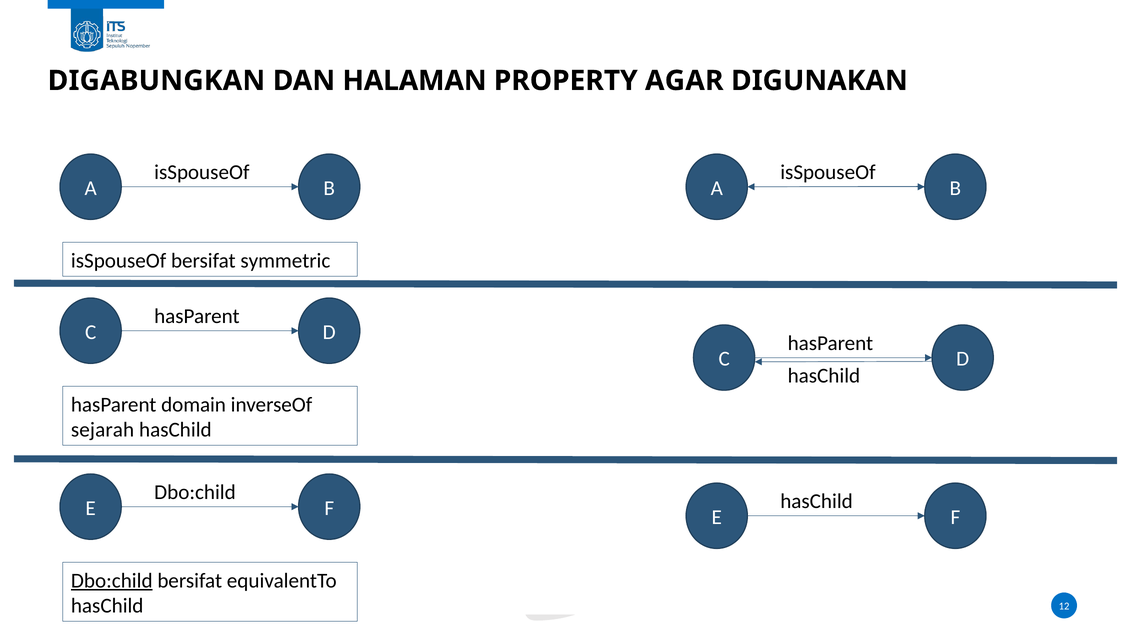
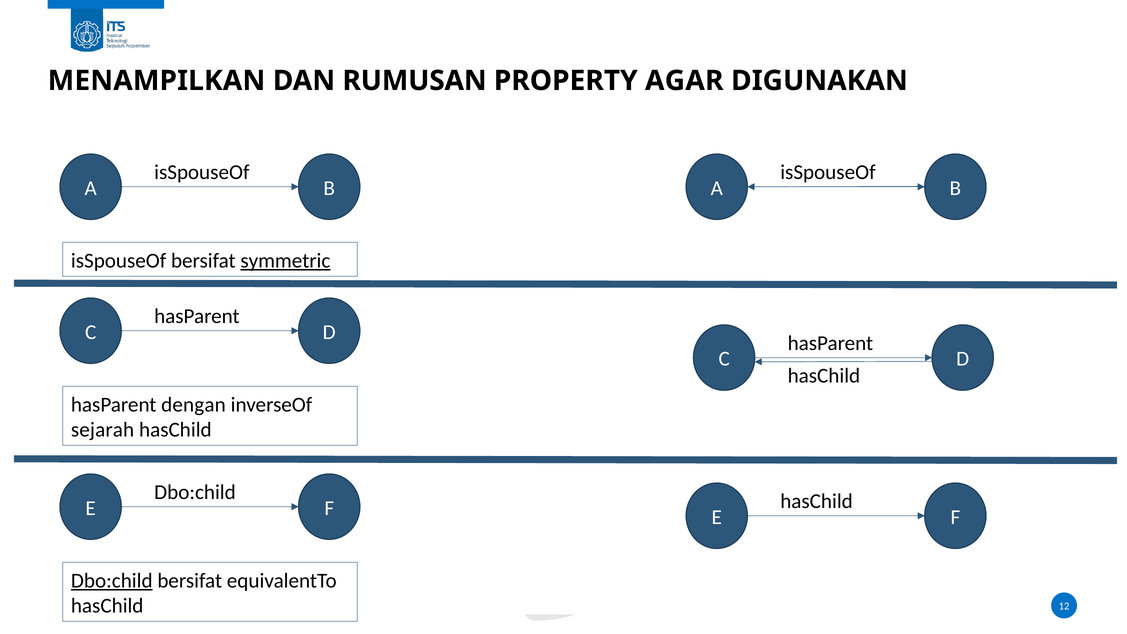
DIGABUNGKAN: DIGABUNGKAN -> MENAMPILKAN (157, 81)
HALAMAN: HALAMAN -> RUMUSAN (415, 81)
symmetric underline: none -> present (285, 261)
domain: domain -> dengan (193, 405)
